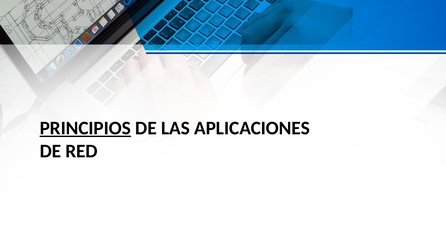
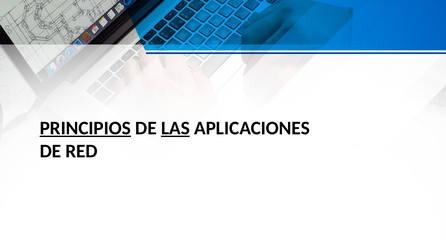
LAS underline: none -> present (175, 128)
